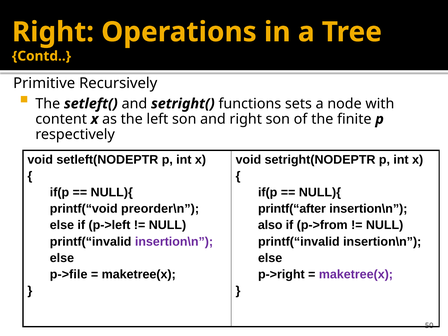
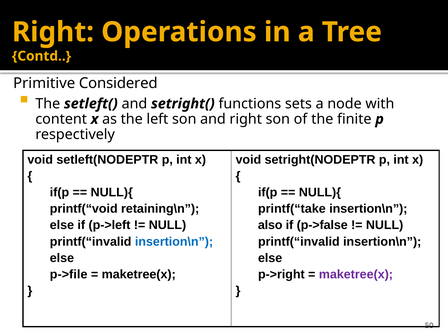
Recursively: Recursively -> Considered (118, 83)
preorder\n: preorder\n -> retaining\n (160, 209)
printf(“after: printf(“after -> printf(“take (292, 209)
p->from: p->from -> p->false (322, 225)
insertion\n colour: purple -> blue (174, 242)
